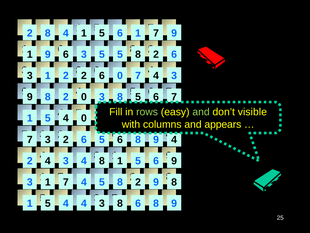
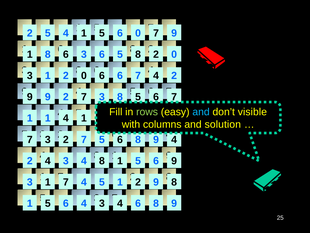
8: 8 -> 5 (48, 33)
6 1: 1 -> 0 (138, 33)
9: 9 -> 8 (48, 54)
6 3 5: 5 -> 6 (102, 54)
8 2 6: 6 -> 0 (174, 54)
1 2 2: 2 -> 0 (84, 76)
6 0: 0 -> 6 (120, 76)
7 4 3: 3 -> 2 (174, 76)
8: 8 -> 9 (48, 97)
0: 0 -> 7 (84, 97)
and colour: light green -> light blue (201, 112)
5: 5 -> 1 (48, 118)
0: 0 -> 1 (84, 118)
appears: appears -> solution (223, 124)
6: 6 -> 7 (84, 139)
4 5 8: 8 -> 1 (120, 182)
4: 4 -> 6 (66, 203)
8: 8 -> 4 (120, 203)
